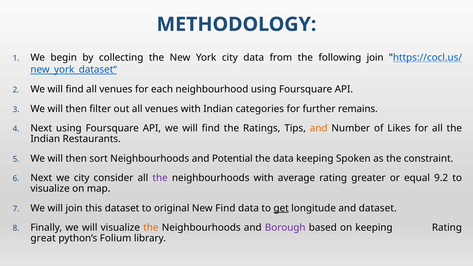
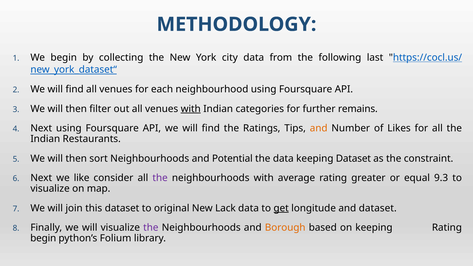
following join: join -> last (375, 57)
with underline: none -> present (191, 109)
keeping Spoken: Spoken -> Dataset (353, 159)
we city: city -> like (82, 178)
9.2: 9.2 -> 9.3 (441, 178)
New Find: Find -> Lack (225, 208)
the colour: orange -> purple (151, 228)
Borough colour: purple -> orange (285, 228)
great: great -> begin (43, 238)
